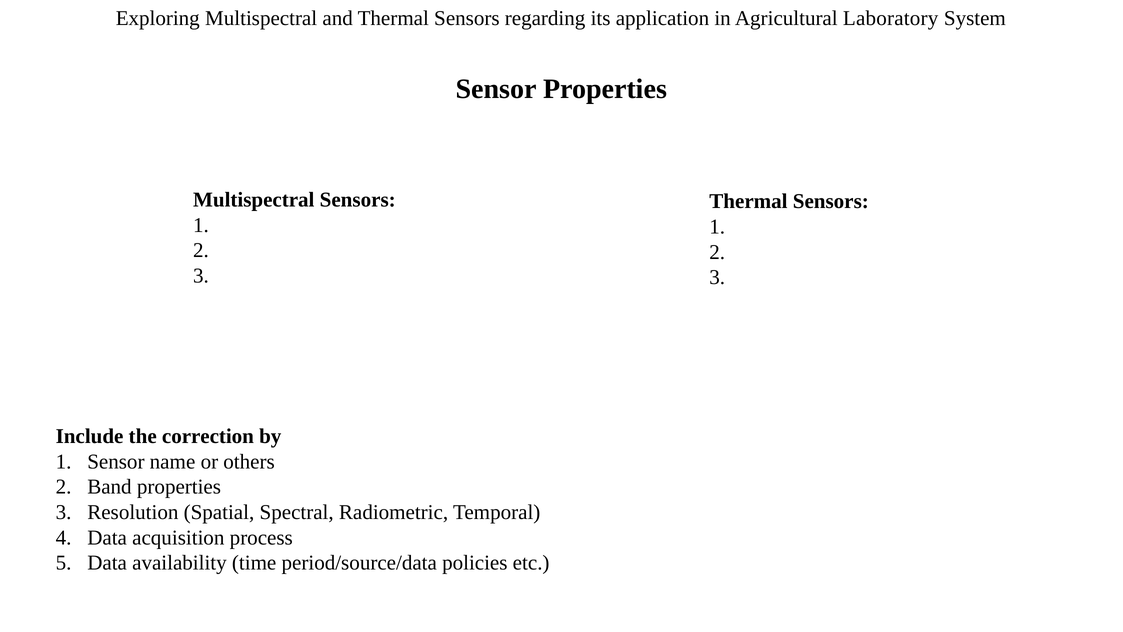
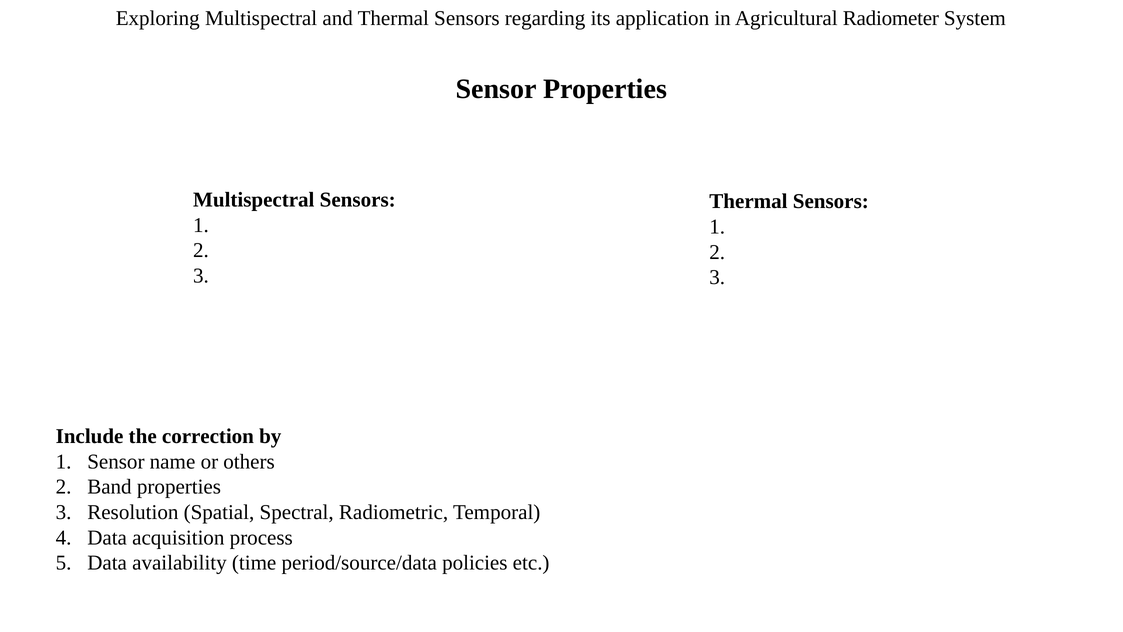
Laboratory: Laboratory -> Radiometer (891, 18)
